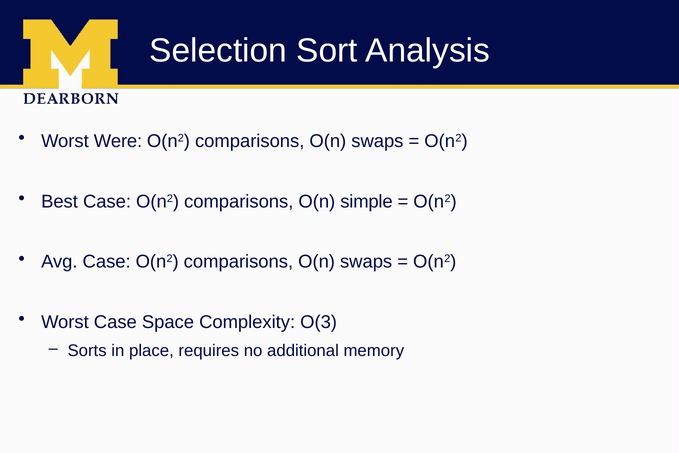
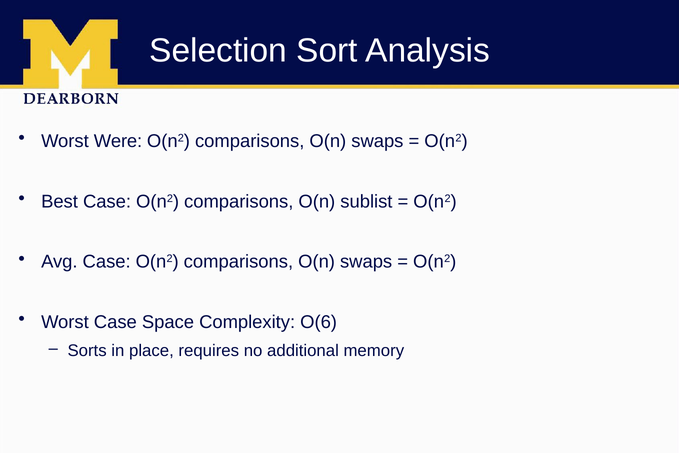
simple: simple -> sublist (366, 201)
O(3: O(3 -> O(6 (319, 322)
